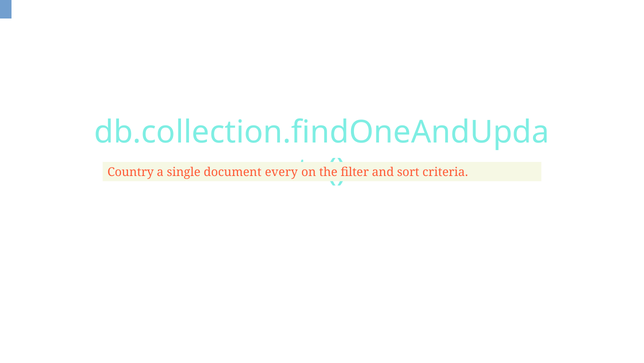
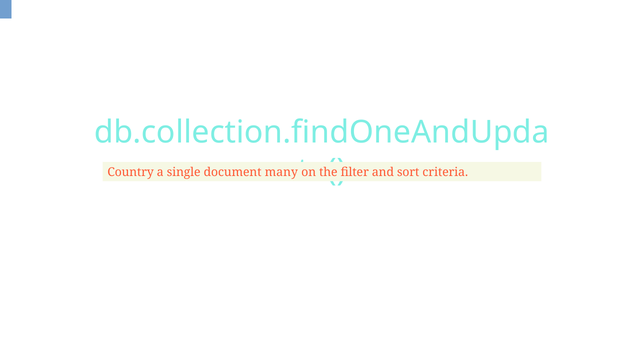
every: every -> many (281, 172)
